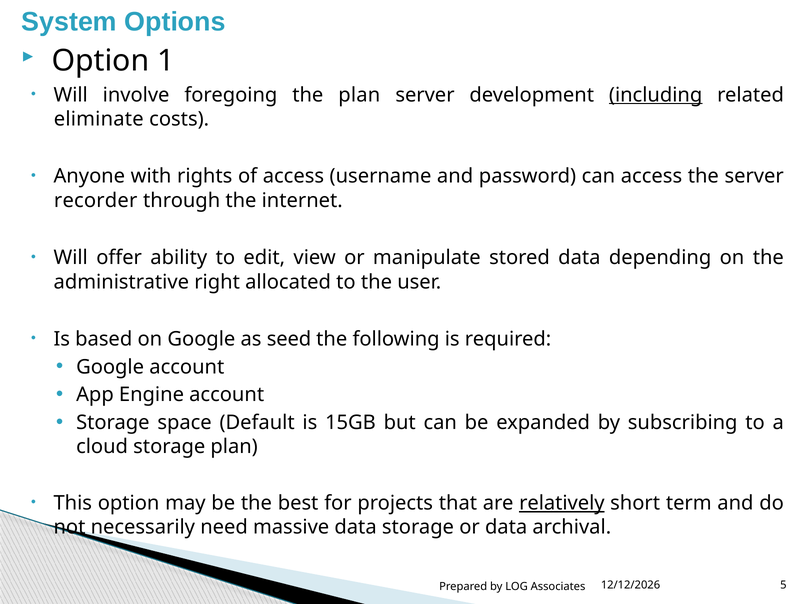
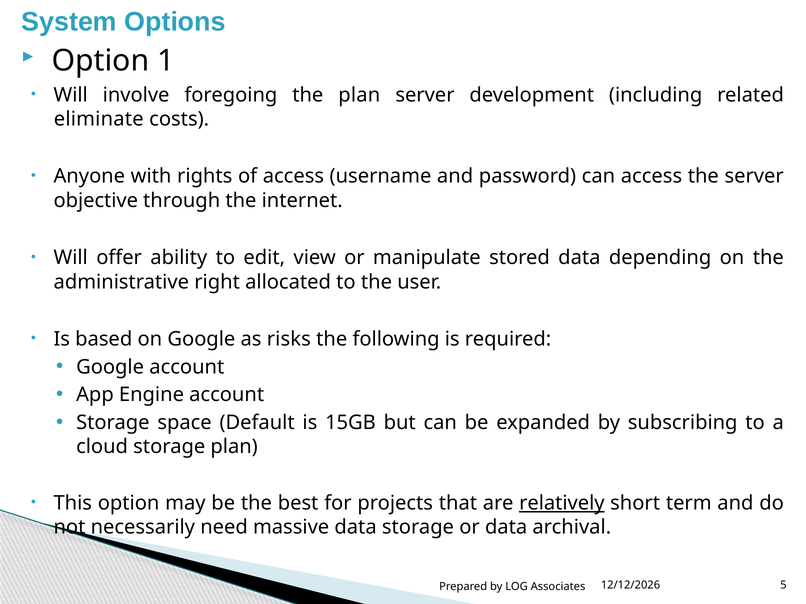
including underline: present -> none (656, 95)
recorder: recorder -> objective (96, 201)
seed: seed -> risks (289, 339)
